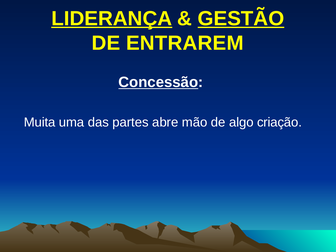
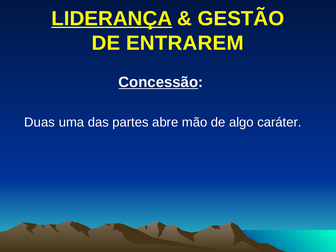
GESTÃO underline: present -> none (241, 19)
Muita: Muita -> Duas (40, 122)
criação: criação -> caráter (279, 122)
